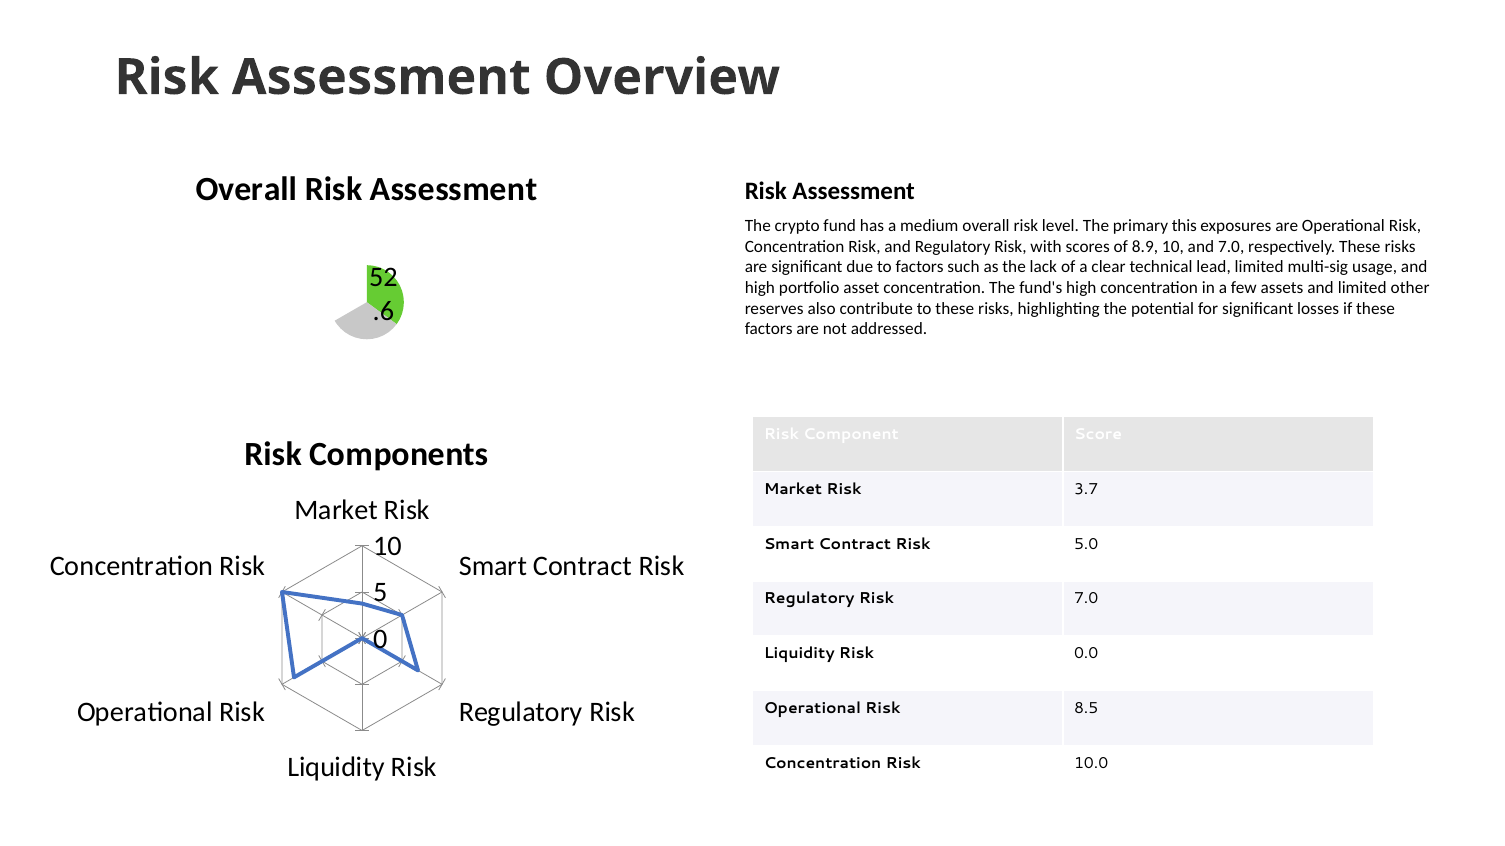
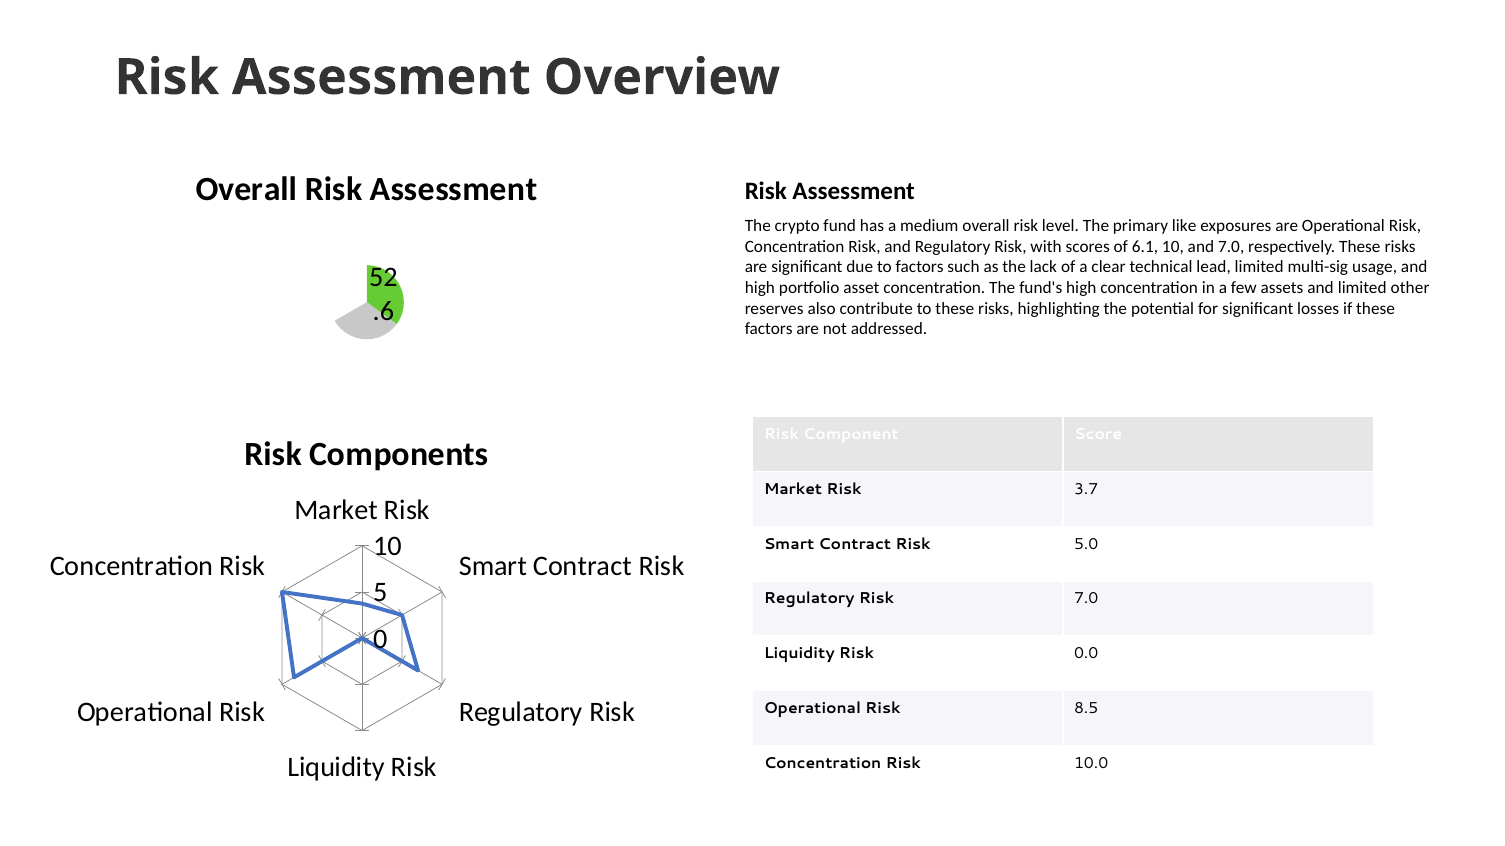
this: this -> like (1184, 226)
8.9: 8.9 -> 6.1 (1145, 247)
